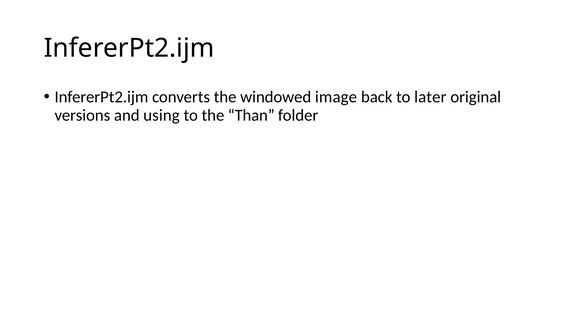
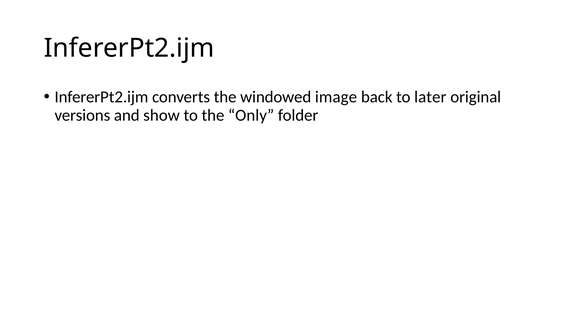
using: using -> show (162, 115)
Than: Than -> Only (251, 115)
